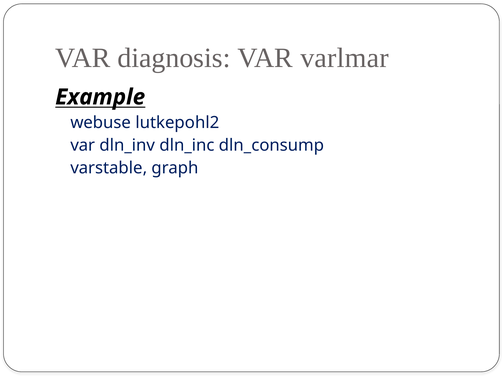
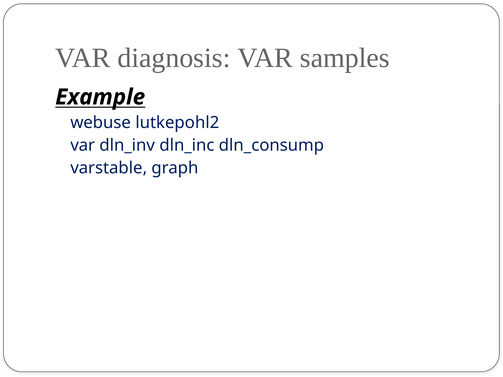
varlmar: varlmar -> samples (345, 58)
